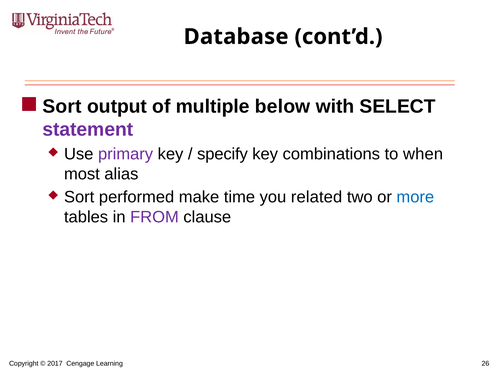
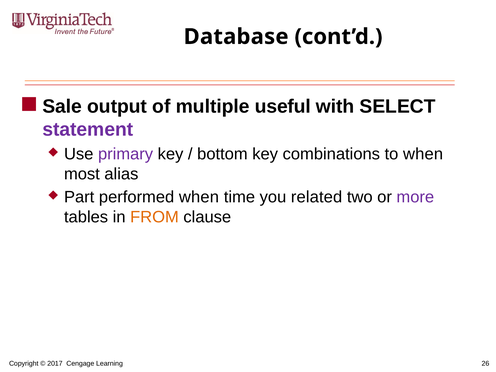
Sort: Sort -> Sale (62, 106)
below: below -> useful (283, 106)
specify: specify -> bottom (222, 154)
Sort: Sort -> Part (79, 197)
performed make: make -> when (199, 197)
more colour: blue -> purple (415, 197)
FROM colour: purple -> orange (154, 217)
